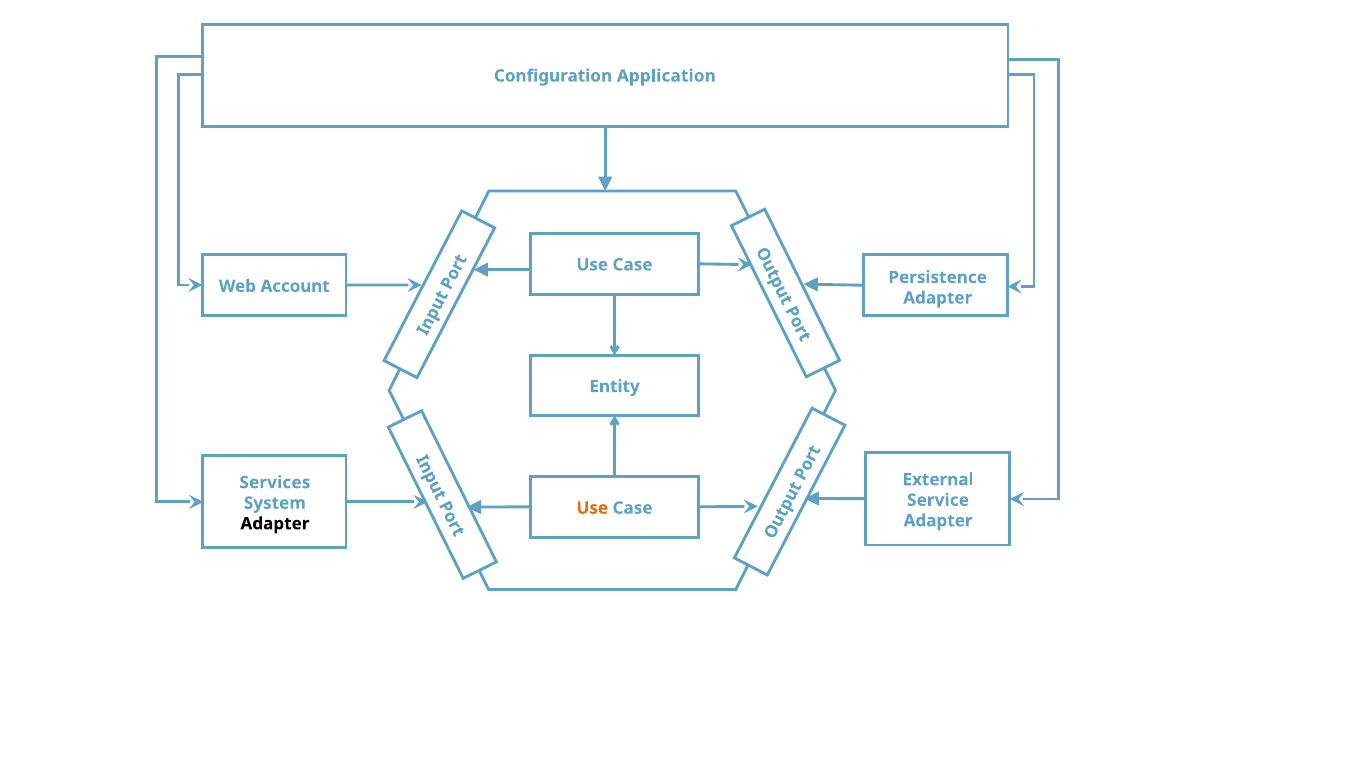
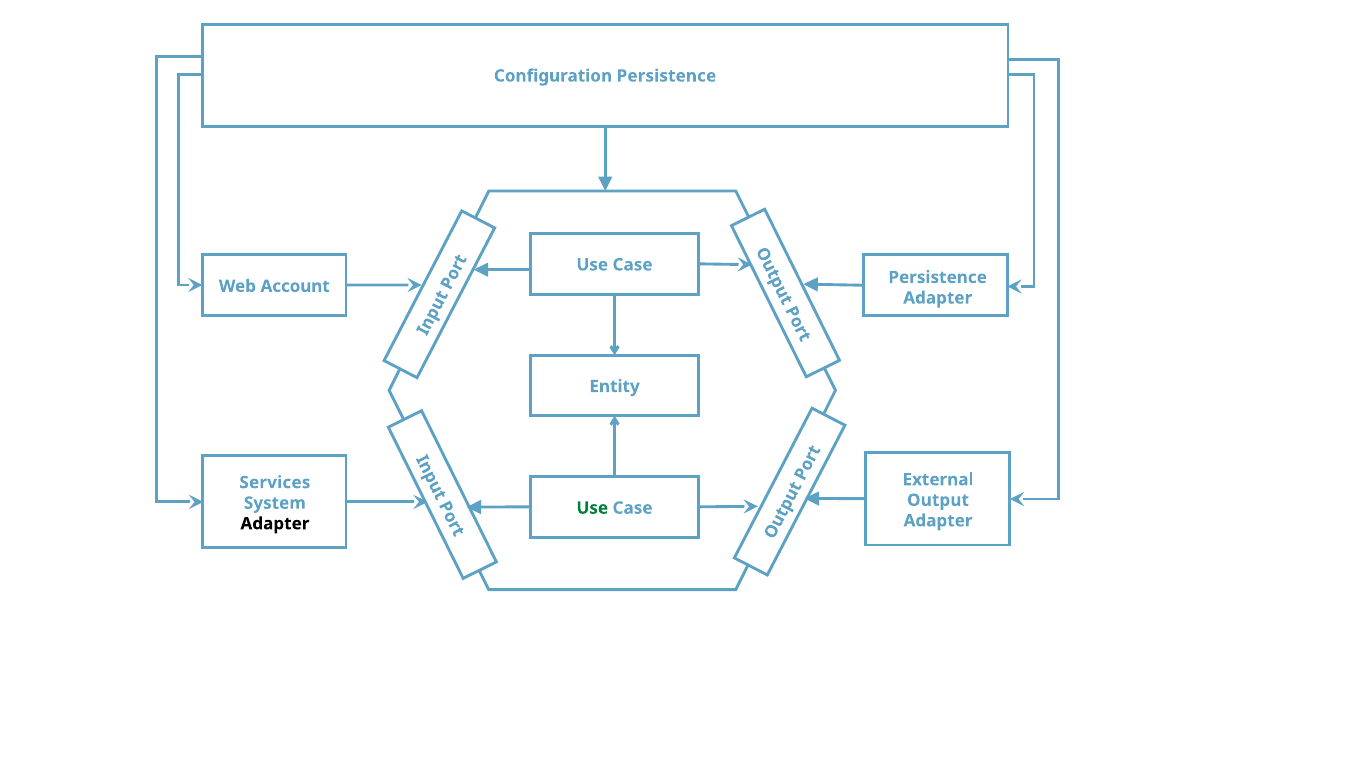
Configuration Application: Application -> Persistence (666, 76)
Service: Service -> Output (938, 500)
Use colour: orange -> green (592, 508)
